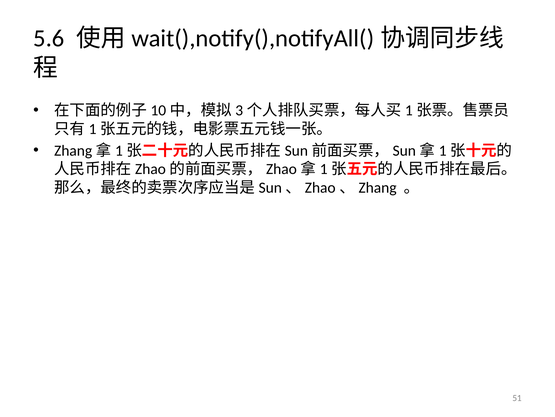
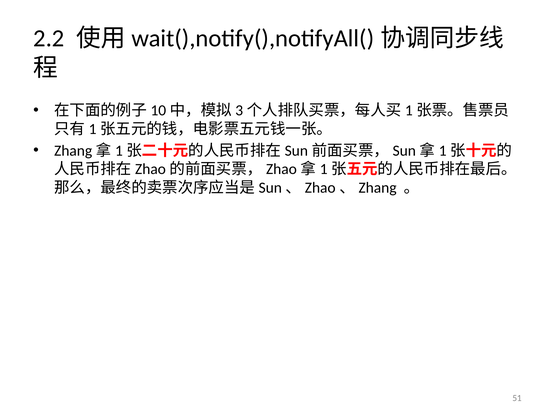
5.6: 5.6 -> 2.2 (49, 38)
